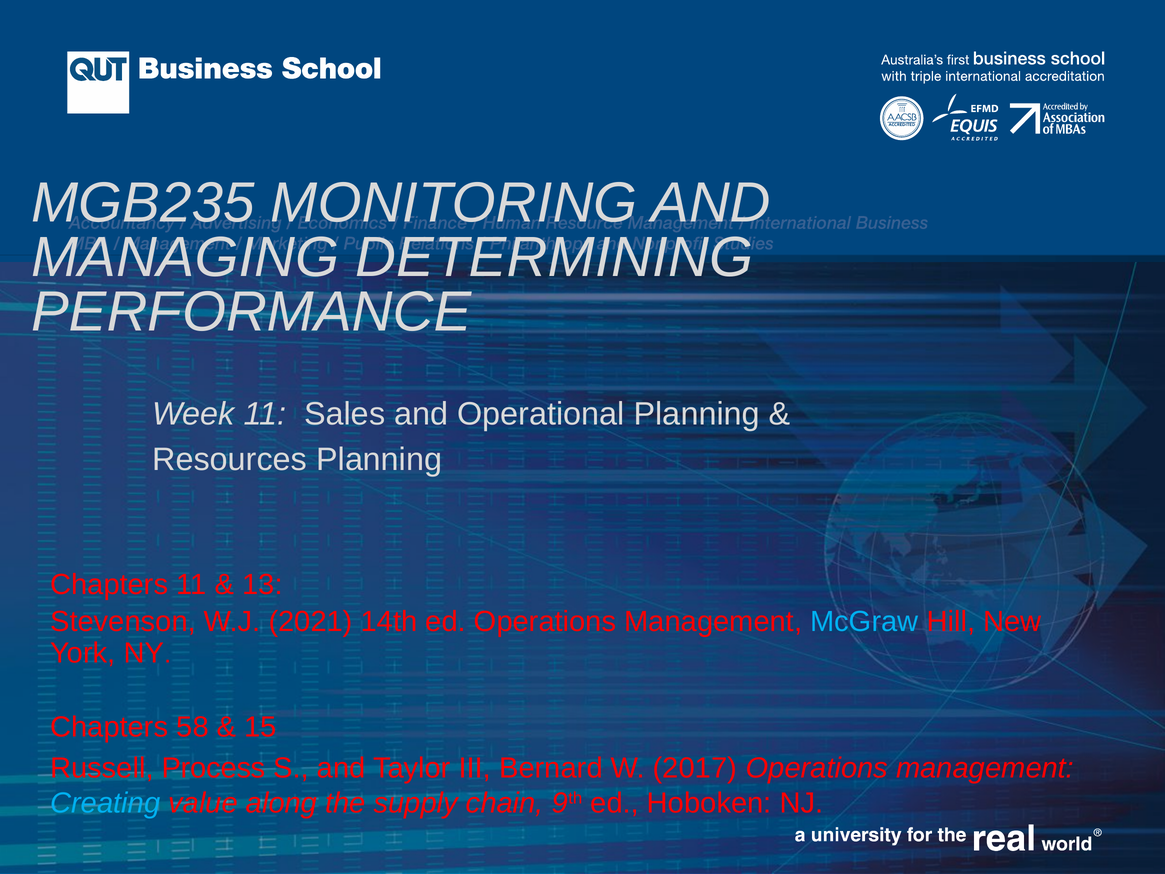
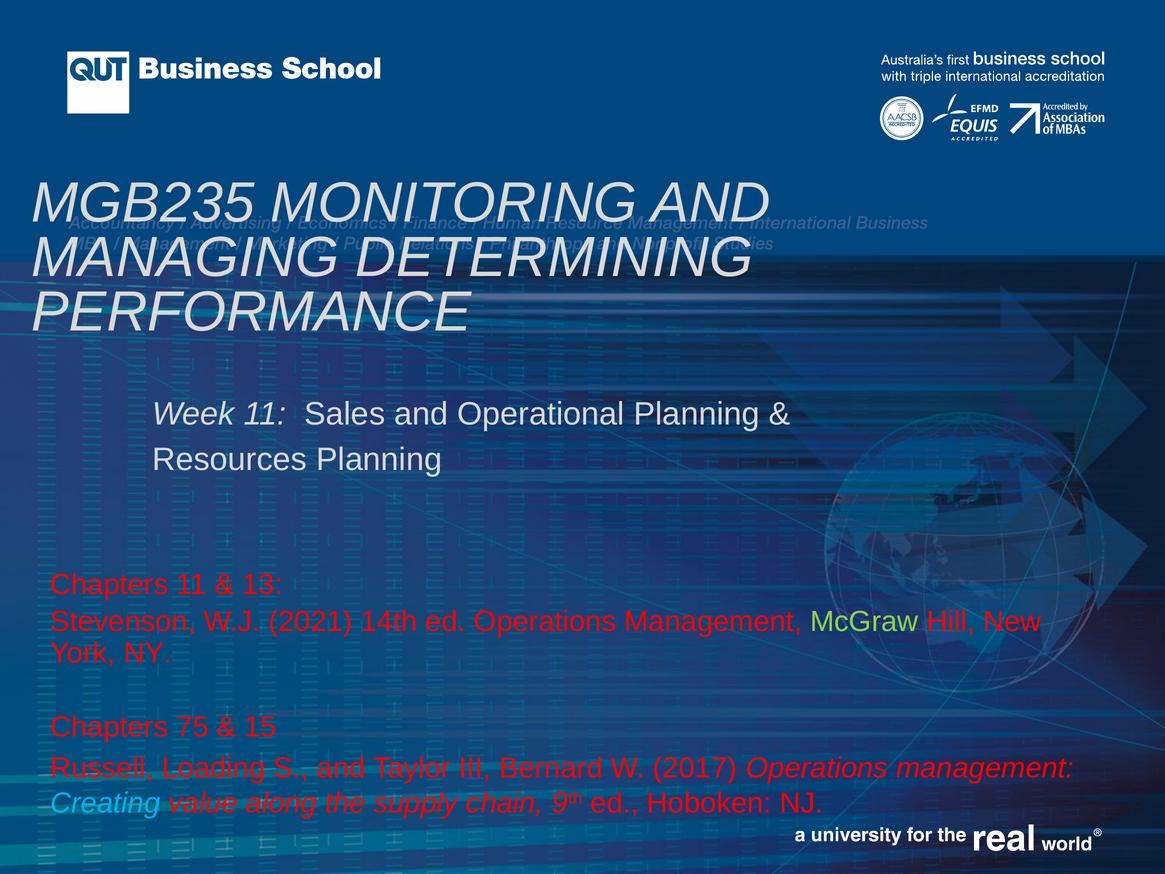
McGraw colour: light blue -> light green (864, 622)
58: 58 -> 75 (193, 727)
Process: Process -> Loading (214, 768)
